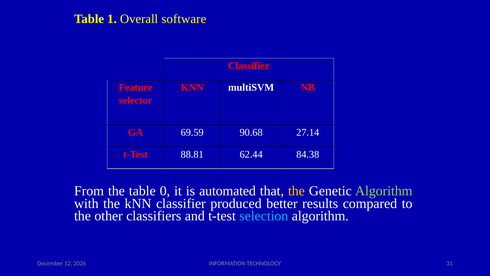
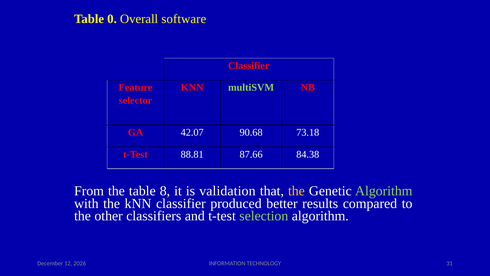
1: 1 -> 0 (112, 19)
multiSVM colour: white -> light green (251, 87)
69.59: 69.59 -> 42.07 (192, 132)
27.14: 27.14 -> 73.18 (308, 132)
62.44: 62.44 -> 87.66 (251, 154)
0: 0 -> 8 (165, 191)
automated: automated -> validation (227, 191)
selection colour: light blue -> light green (264, 216)
